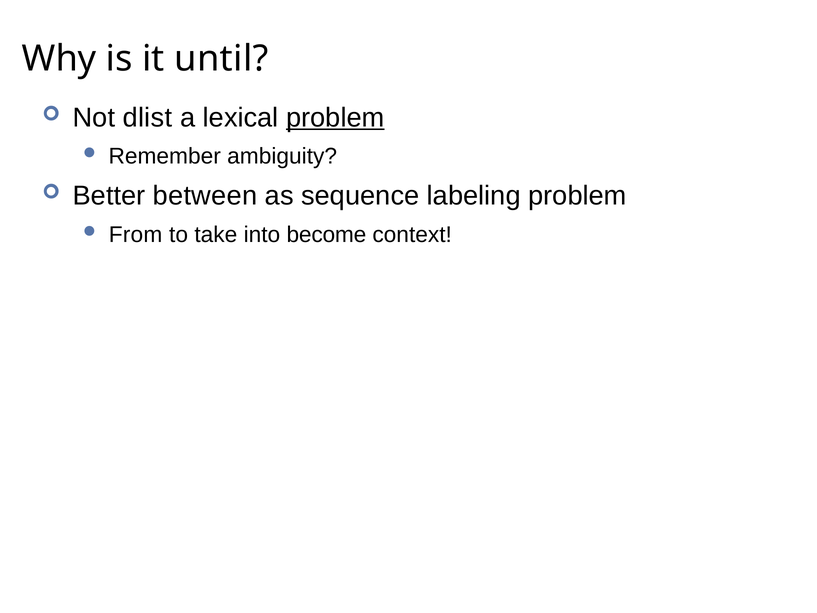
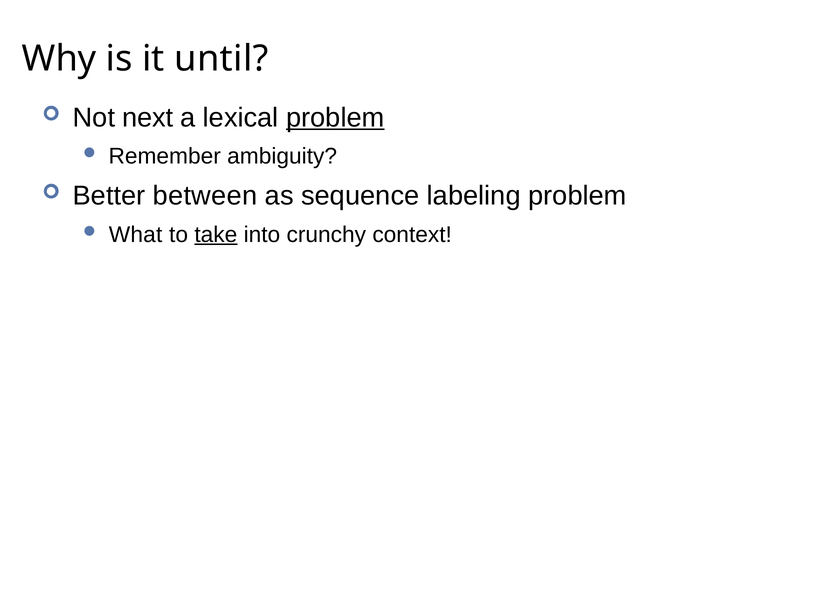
dlist: dlist -> next (148, 118)
From: From -> What (136, 235)
take underline: none -> present (216, 235)
become: become -> crunchy (326, 235)
